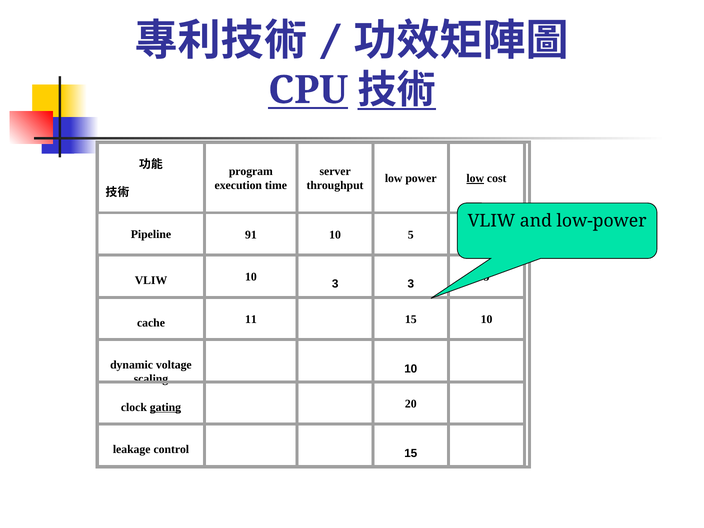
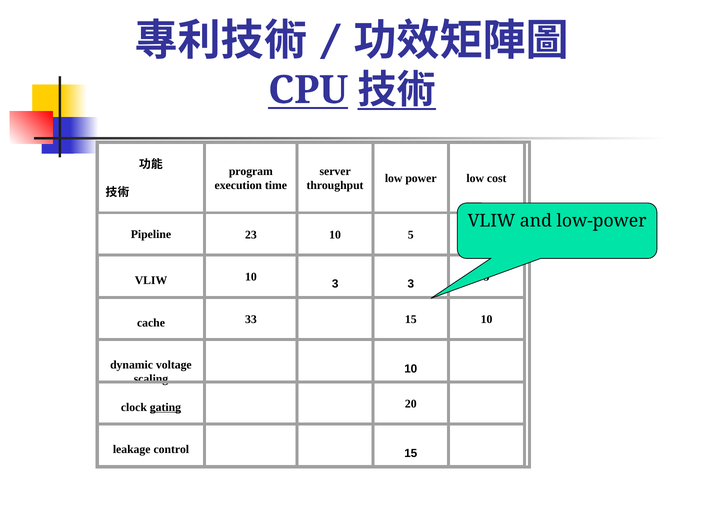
low underline: present -> none (475, 178)
91: 91 -> 23 (251, 235)
11: 11 -> 33 (251, 319)
